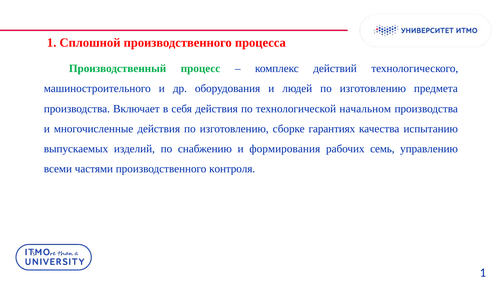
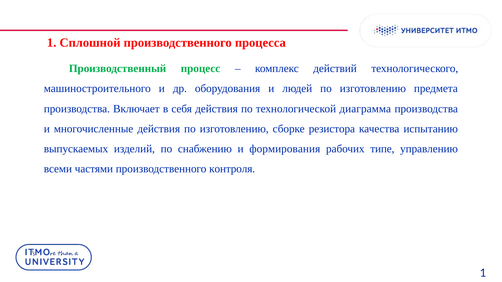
начальном: начальном -> диаграмма (365, 109)
гарантиях: гарантиях -> резистора (332, 129)
семь: семь -> типе (382, 149)
